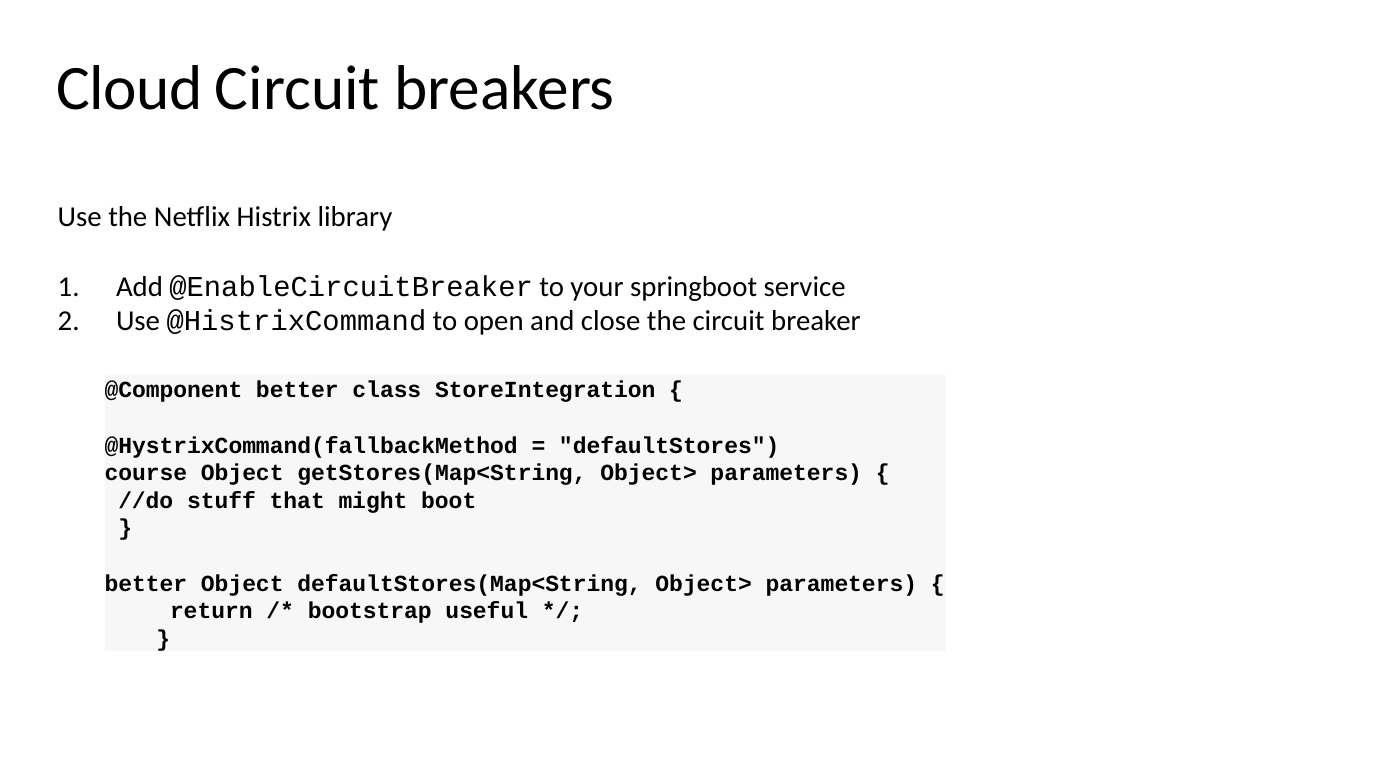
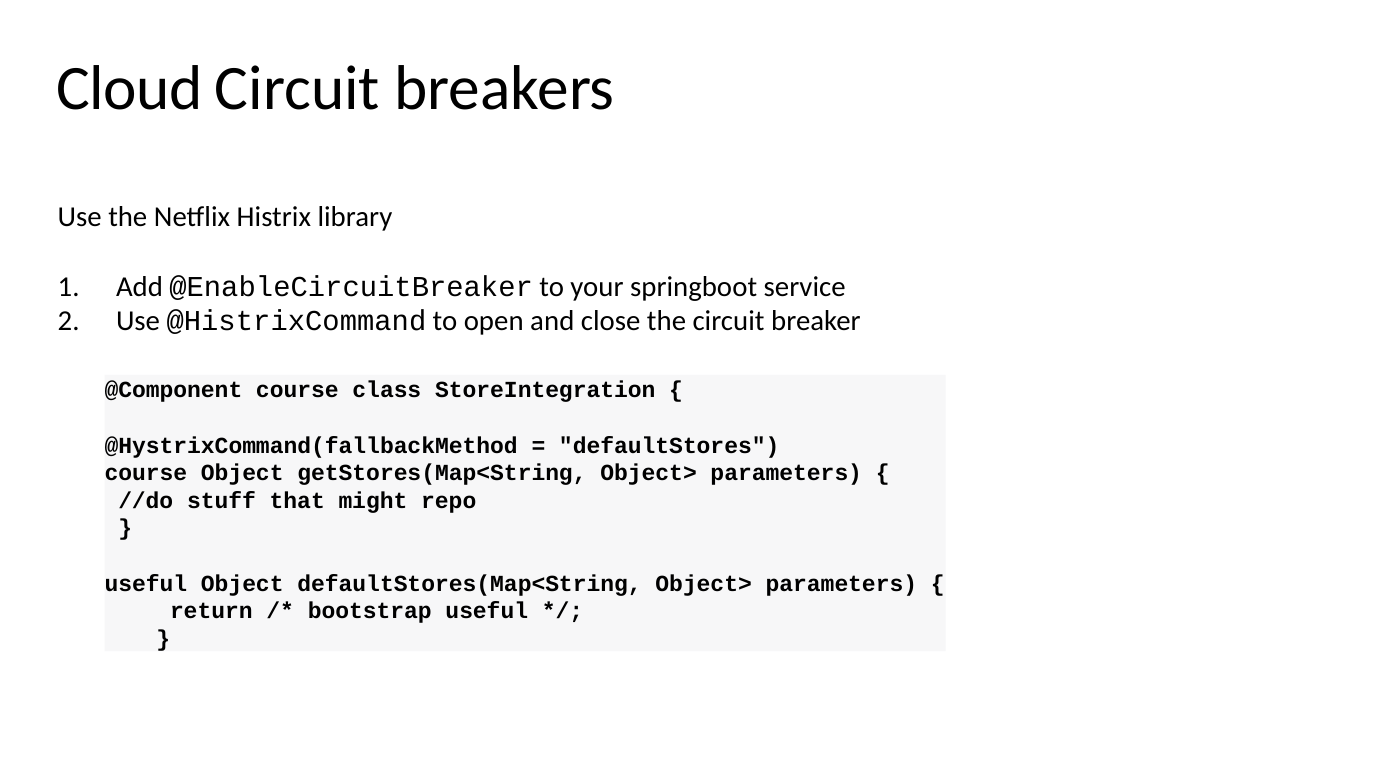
@Component better: better -> course (297, 390)
boot: boot -> repo (449, 501)
better: better -> useful (146, 584)
